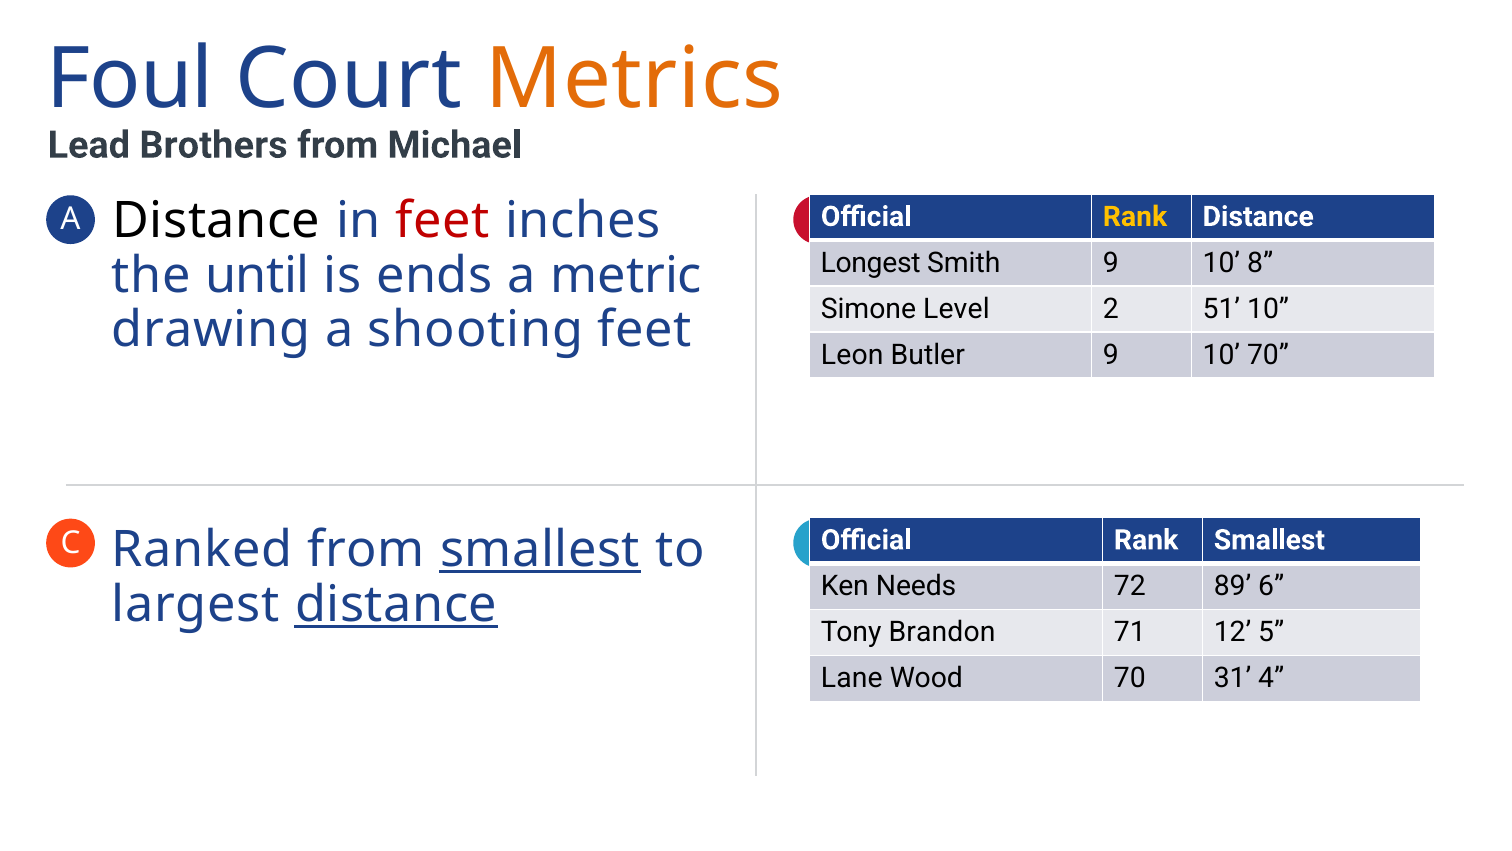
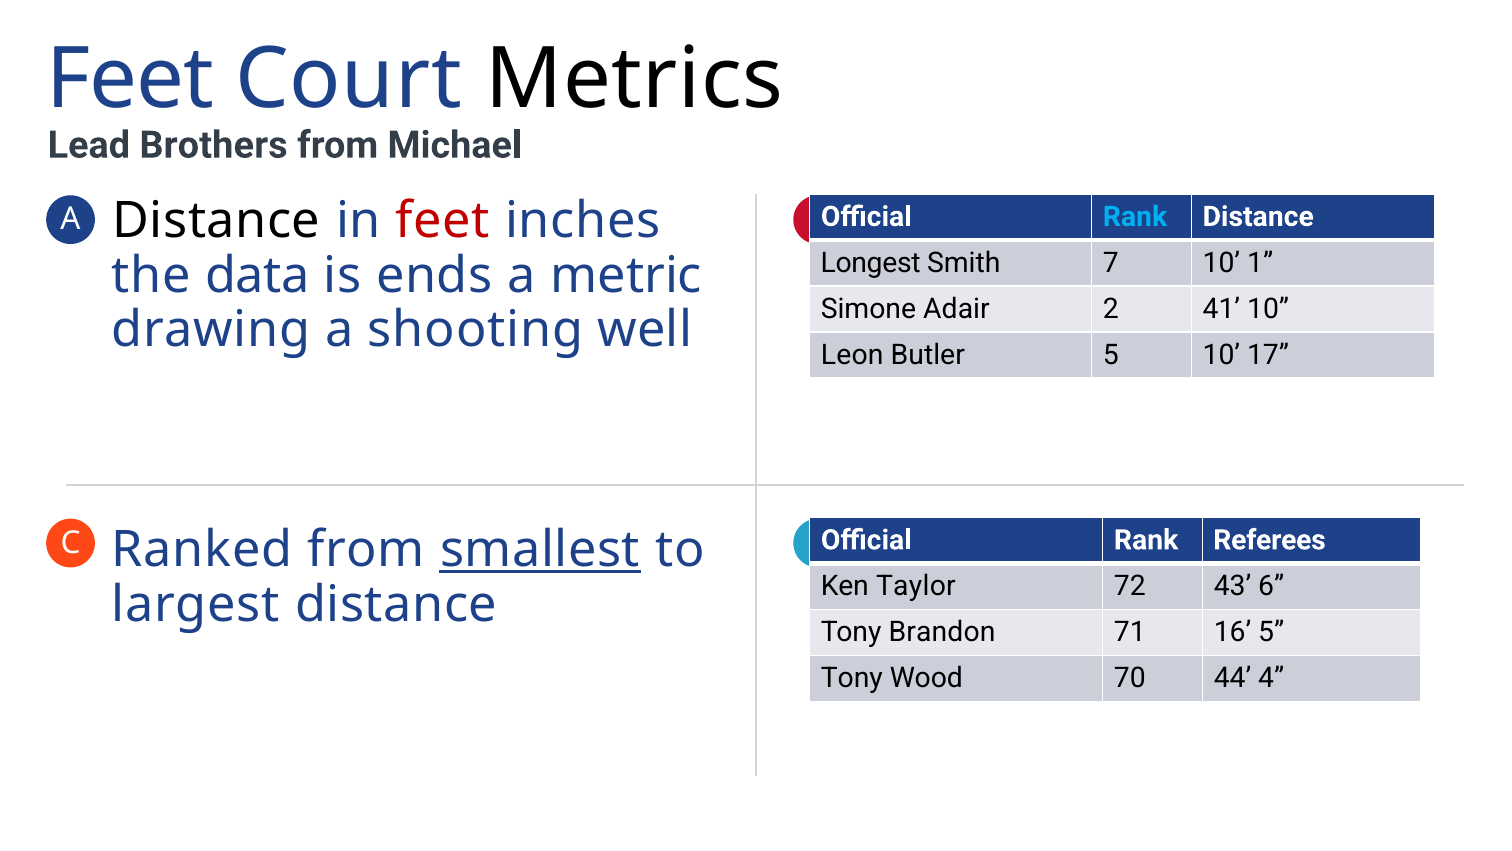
Foul: Foul -> Feet (130, 80)
Metrics colour: orange -> black (634, 80)
Rank colour: yellow -> light blue (1135, 217)
Smith 9: 9 -> 7 (1111, 262)
8: 8 -> 1 (1260, 262)
until: until -> data (257, 275)
Level: Level -> Adair (956, 308)
51: 51 -> 41 (1221, 308)
shooting feet: feet -> well (645, 330)
Butler 9: 9 -> 5 (1111, 354)
10 70: 70 -> 17 (1268, 354)
Rank Smallest: Smallest -> Referees (1269, 540)
Needs: Needs -> Taylor (916, 586)
89: 89 -> 43 (1232, 586)
distance underline: present -> none (396, 604)
12: 12 -> 16 (1232, 632)
Lane: Lane -> Tony (852, 678)
31: 31 -> 44 (1232, 678)
